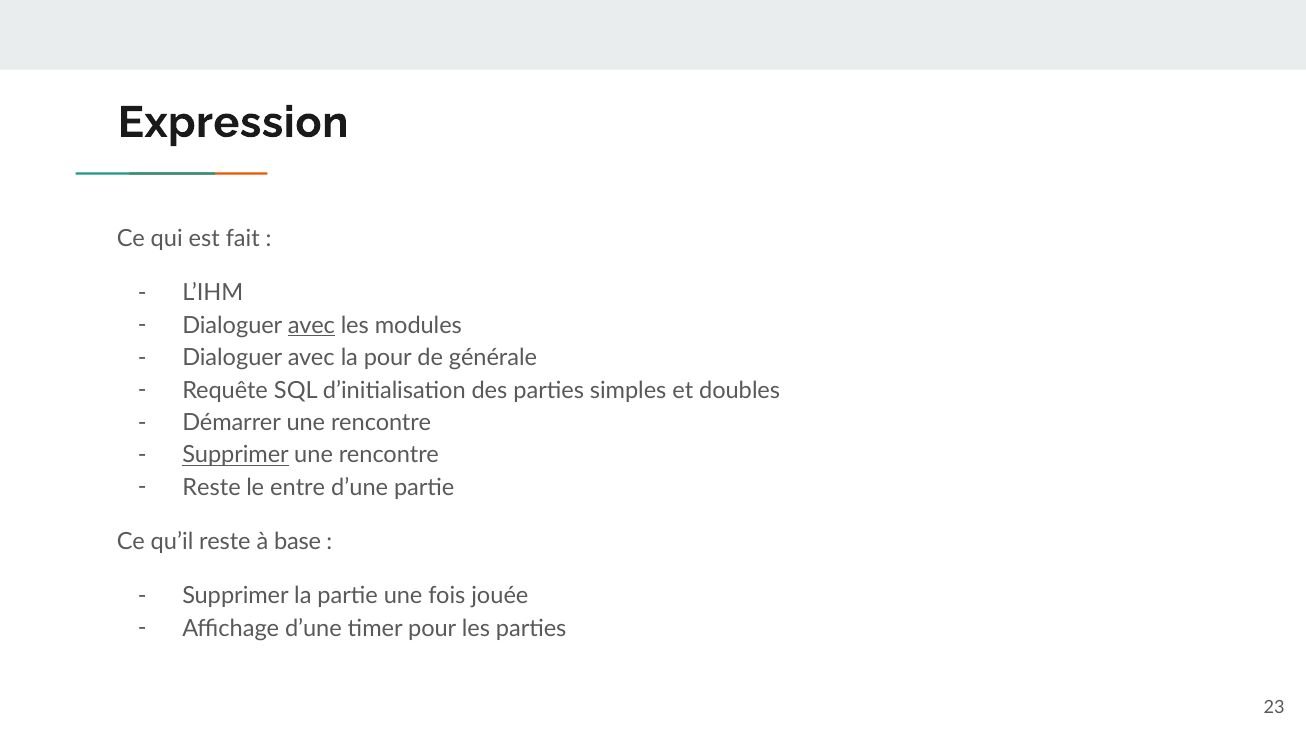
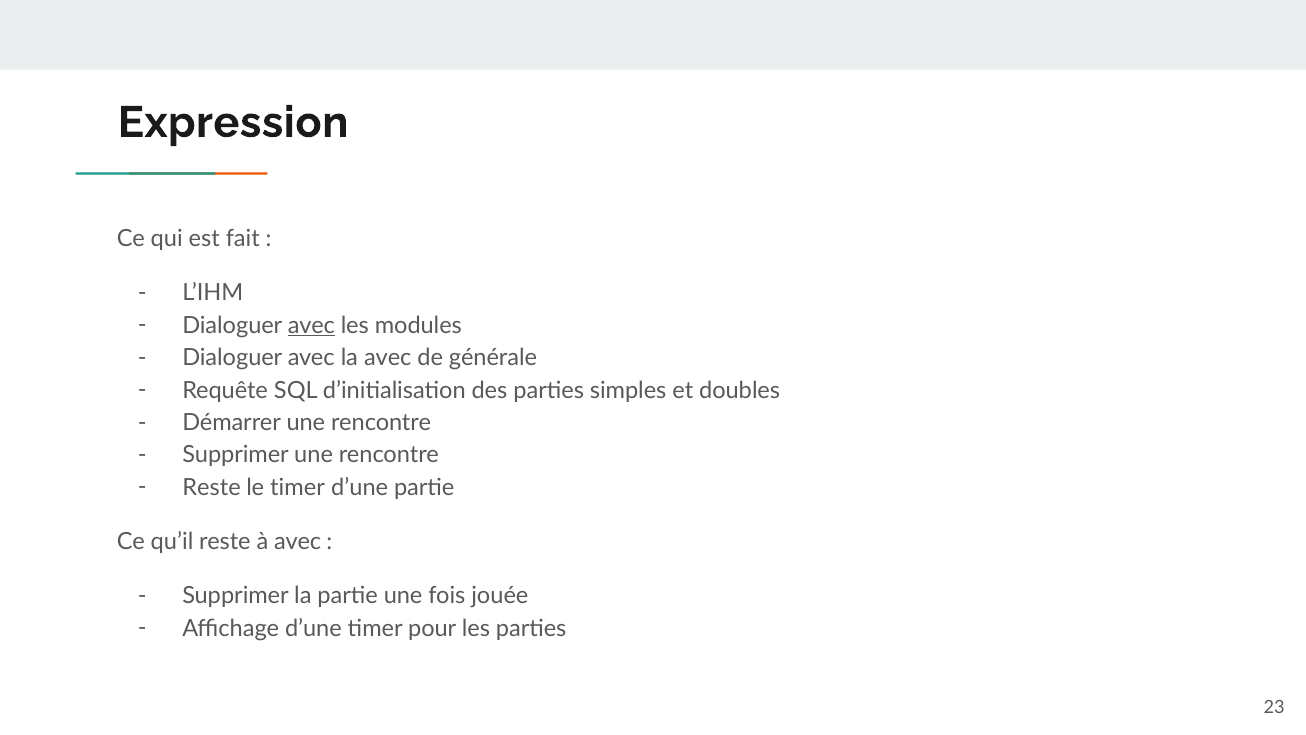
la pour: pour -> avec (388, 358)
Supprimer underline: present -> none (236, 455)
le entre: entre -> timer (298, 487)
à base: base -> avec (298, 541)
